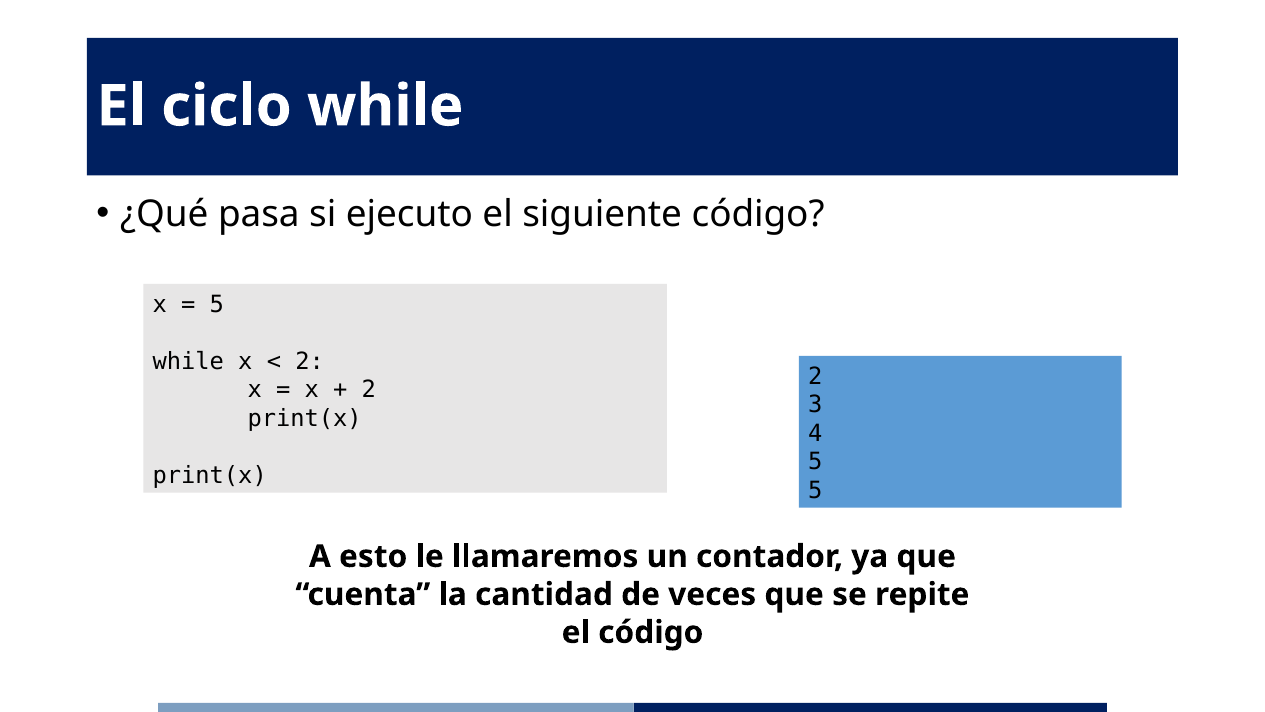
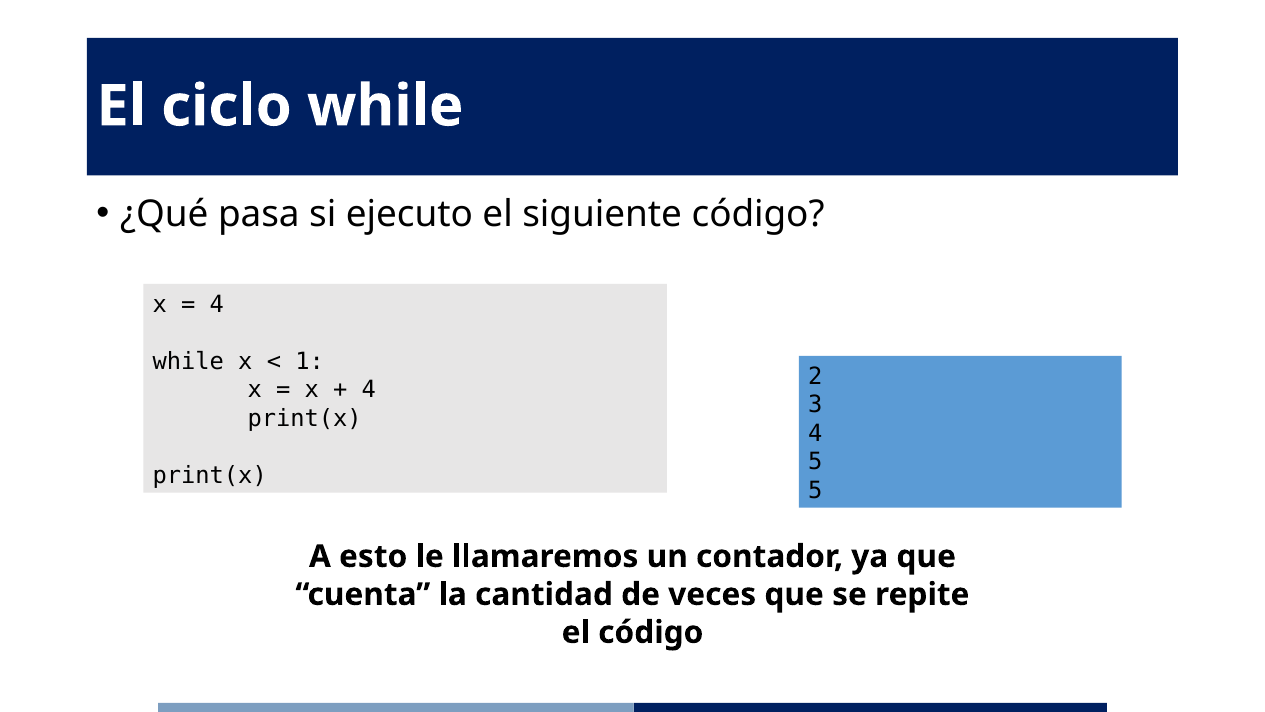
5: 5 -> 4 (217, 304)
2: 2 -> 1 (310, 361)
2: 2 -> 4 (369, 390)
